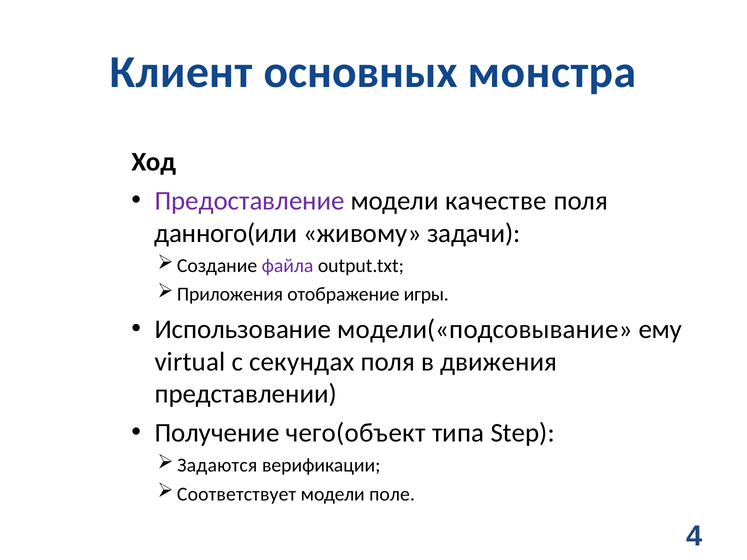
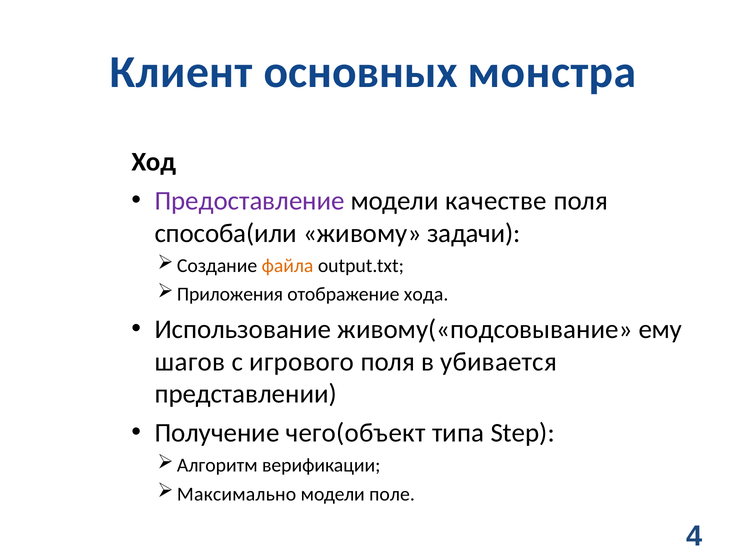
данного(или: данного(или -> способа(или (226, 233)
файла colour: purple -> orange (288, 266)
игры: игры -> хода (426, 294)
модели(«подсовывание: модели(«подсовывание -> живому(«подсовывание (485, 329)
virtual: virtual -> шагов (190, 362)
секундах: секундах -> игрового (302, 362)
движения: движения -> убивается (498, 362)
Задаются: Задаются -> Алгоритм (217, 466)
Соответствует: Соответствует -> Максимально (237, 494)
